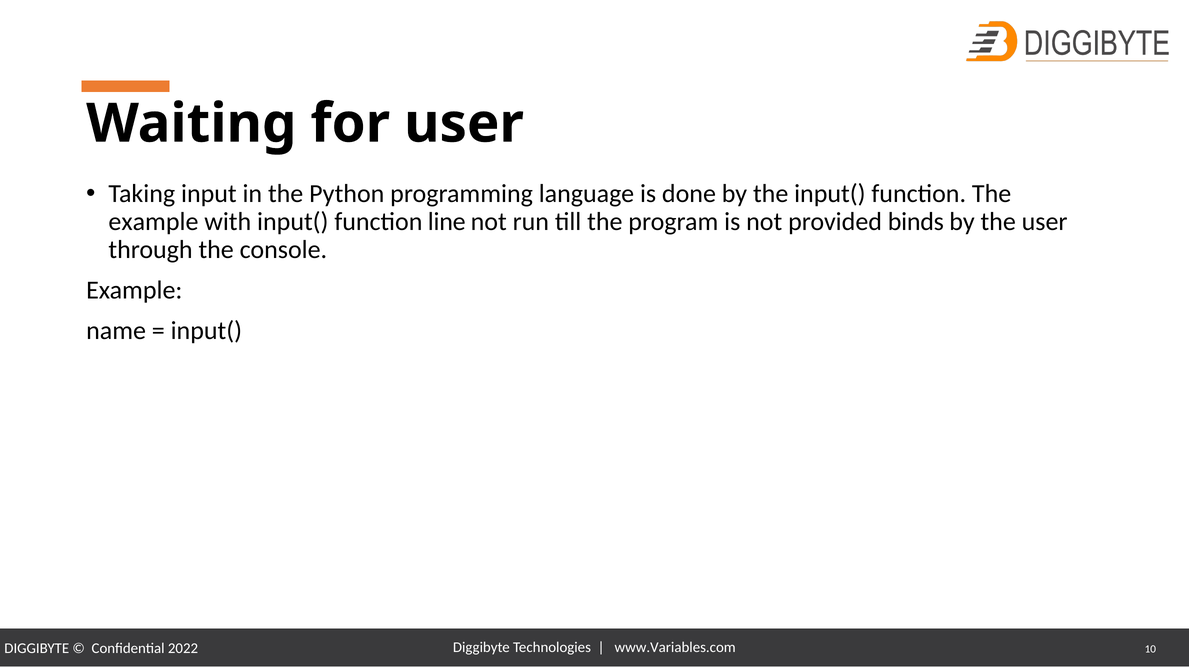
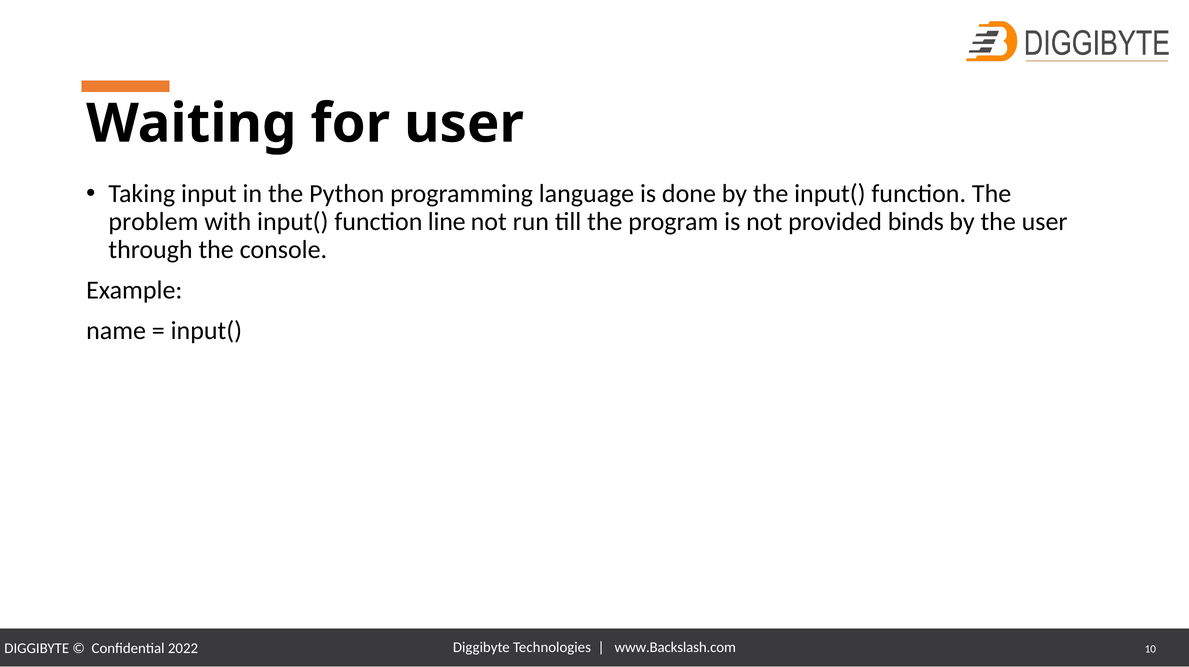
example: example -> problem (153, 222)
www.Variables.com: www.Variables.com -> www.Backslash.com (675, 648)
